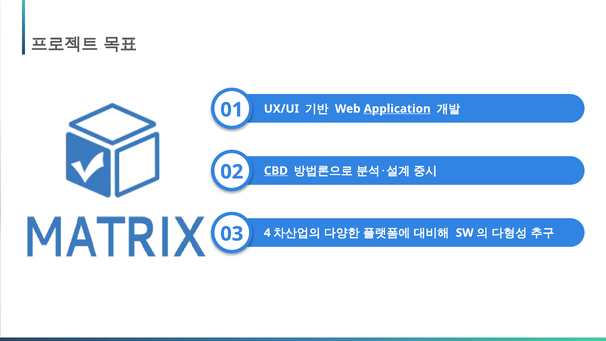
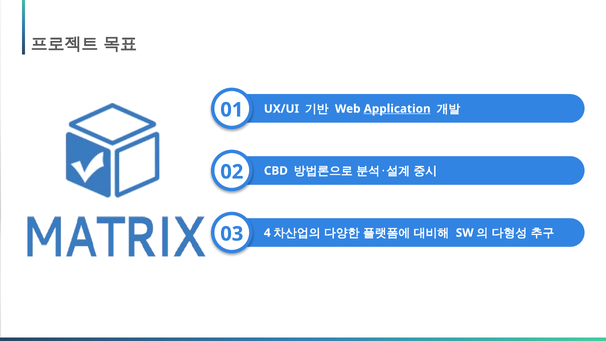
CBD underline: present -> none (276, 171)
